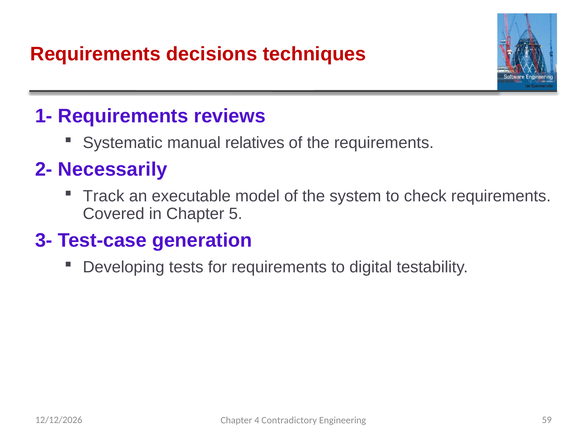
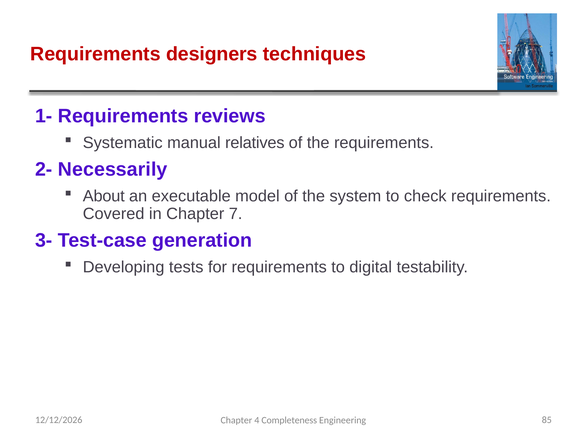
decisions: decisions -> designers (212, 54)
Track: Track -> About (104, 196)
5: 5 -> 7 (236, 214)
Contradictory: Contradictory -> Completeness (289, 420)
59: 59 -> 85 (547, 420)
